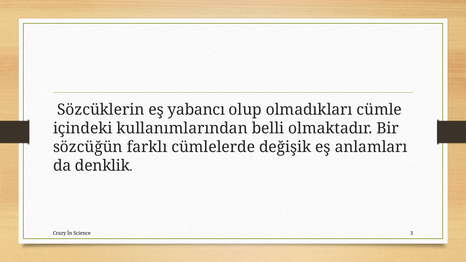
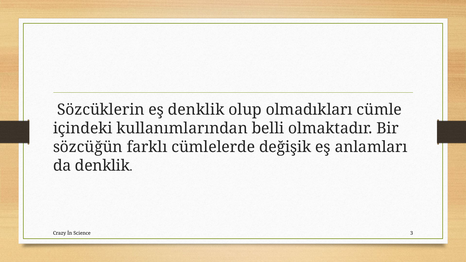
eş yabancı: yabancı -> denklik (196, 110)
